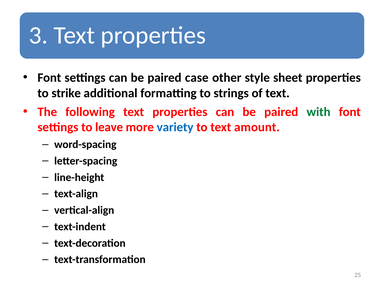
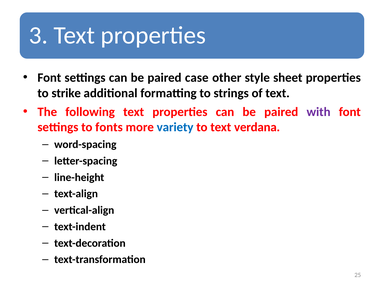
with colour: green -> purple (319, 112)
leave: leave -> fonts (109, 127)
amount: amount -> verdana (257, 127)
